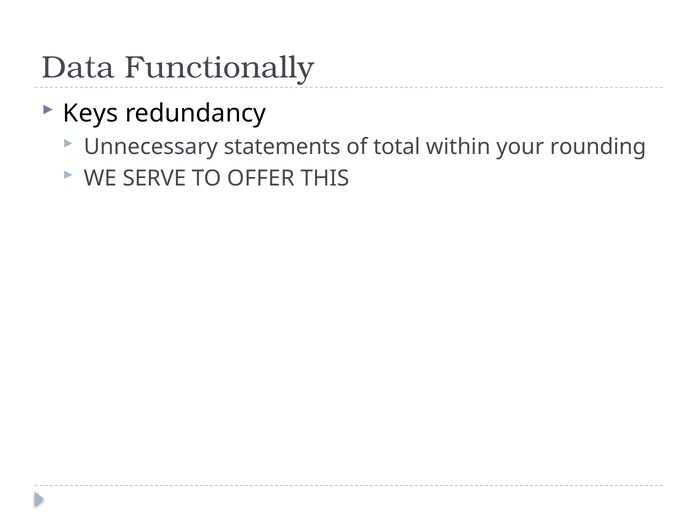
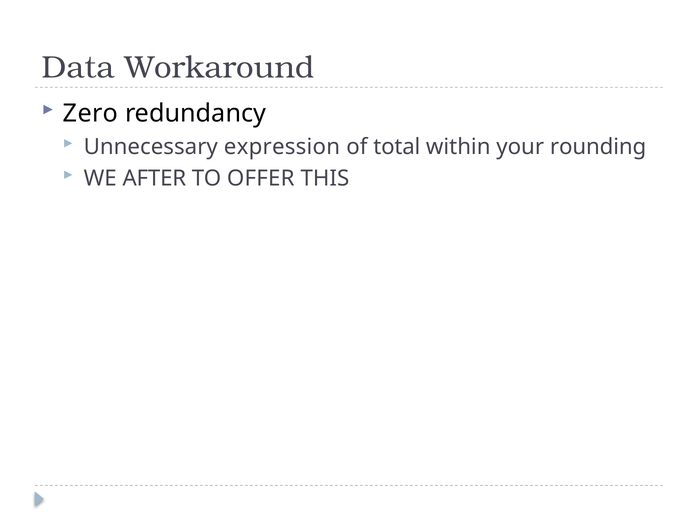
Functionally: Functionally -> Workaround (220, 67)
Keys: Keys -> Zero (90, 113)
statements: statements -> expression (282, 147)
SERVE: SERVE -> AFTER (154, 178)
